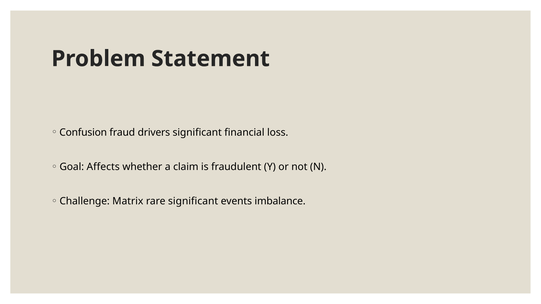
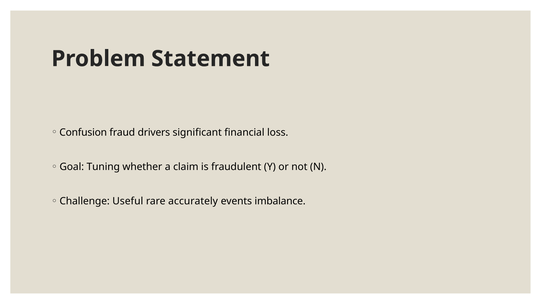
Affects: Affects -> Tuning (103, 167)
Matrix: Matrix -> Useful (128, 202)
rare significant: significant -> accurately (193, 202)
